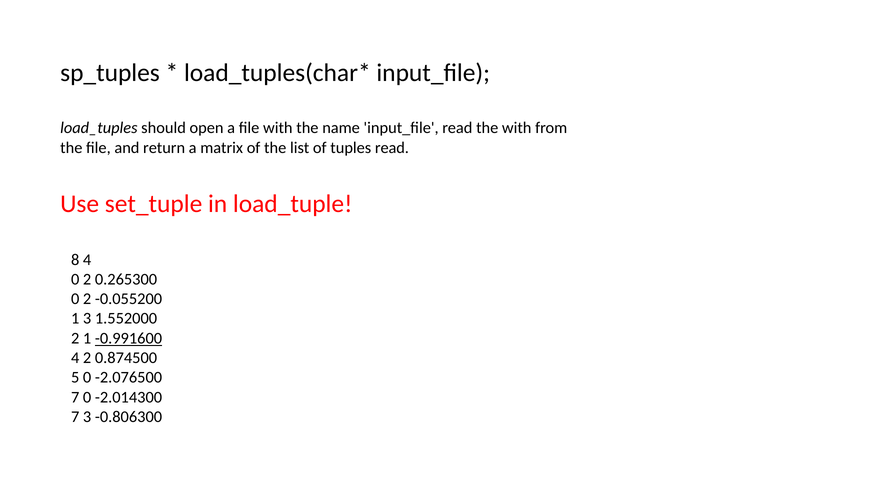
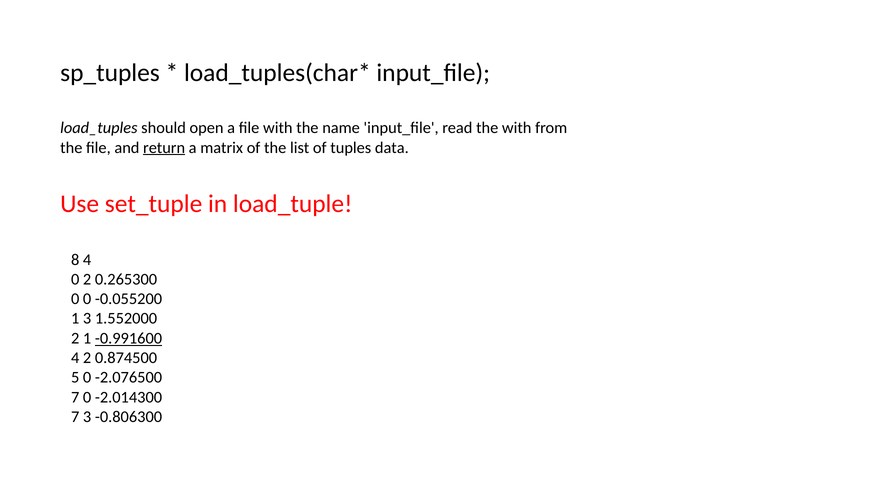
return underline: none -> present (164, 148)
tuples read: read -> data (392, 148)
2: 2 -> 0 (87, 299)
